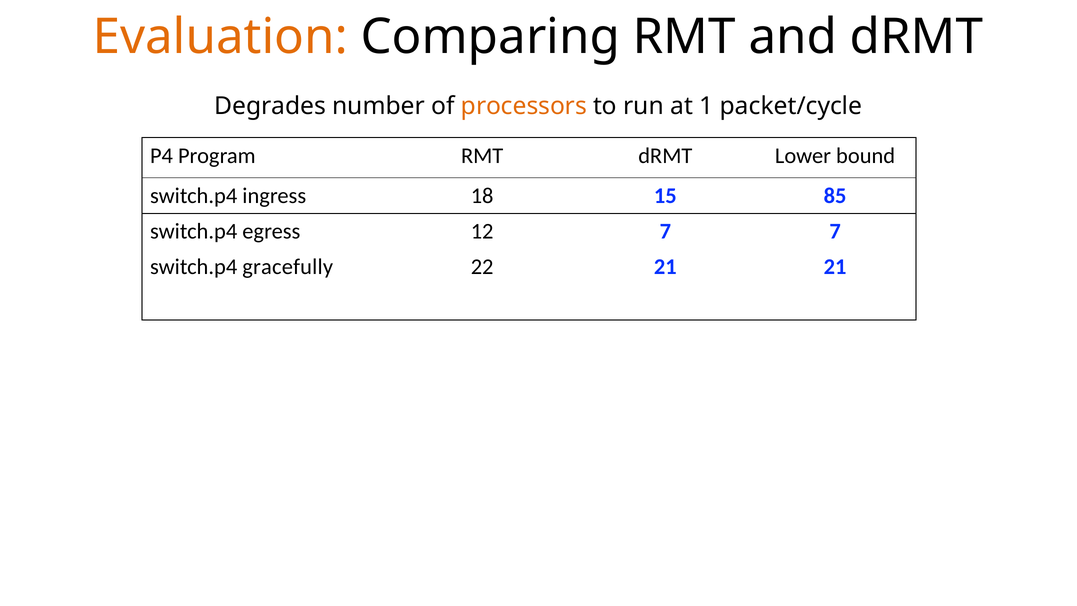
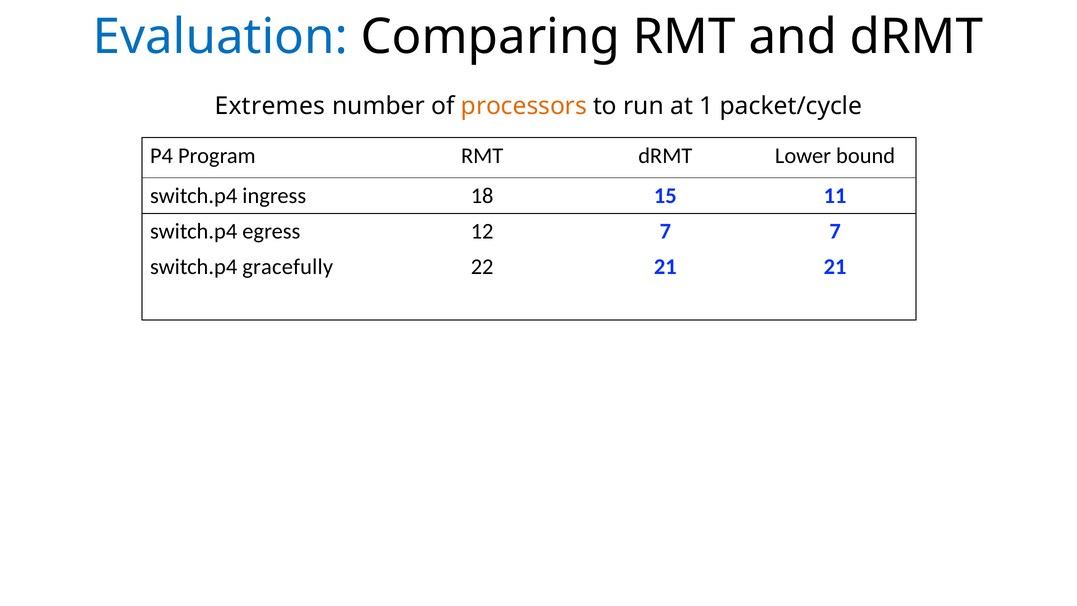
Evaluation colour: orange -> blue (220, 37)
Degrades: Degrades -> Extremes (270, 106)
85: 85 -> 11 (835, 196)
